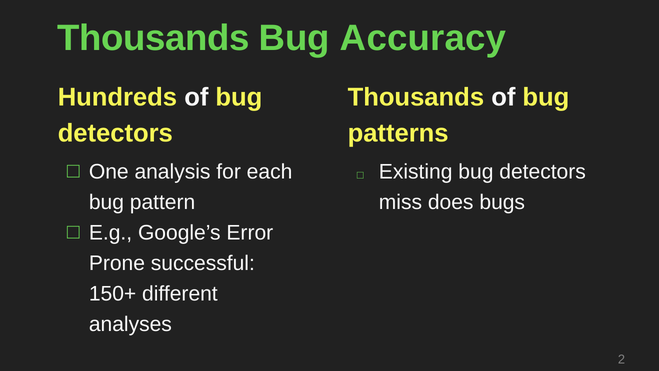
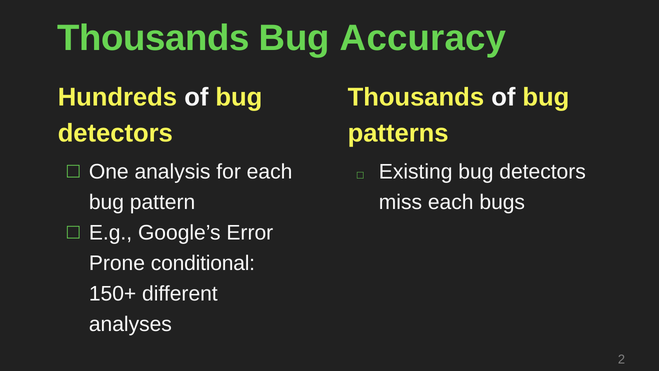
miss does: does -> each (451, 202)
successful: successful -> conditional (203, 263)
